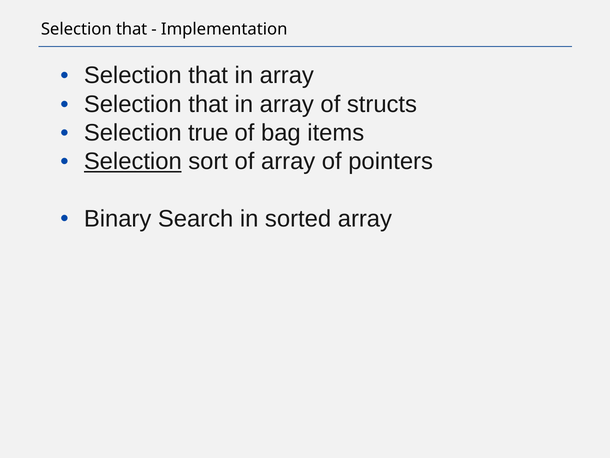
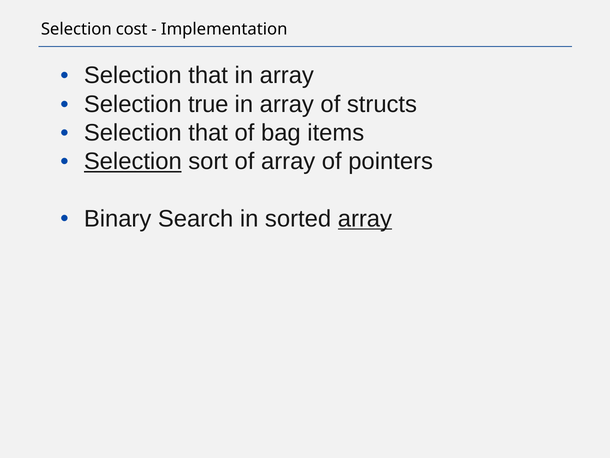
that: that -> cost (132, 29)
that: that -> true (208, 104)
true: true -> that (208, 133)
array underline: none -> present (365, 218)
